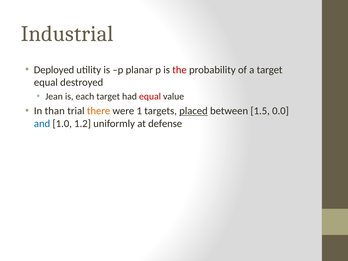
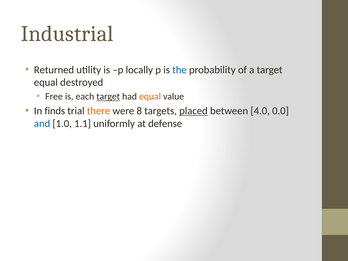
Deployed: Deployed -> Returned (54, 70)
planar: planar -> locally (139, 70)
the colour: red -> blue (179, 70)
Jean: Jean -> Free (54, 97)
target underline: none -> present (108, 97)
equal colour: red -> orange (150, 97)
than: than -> finds (55, 111)
1: 1 -> 8 (139, 111)
1.5: 1.5 -> 4.0 (260, 111)
1.2: 1.2 -> 1.1 (83, 124)
